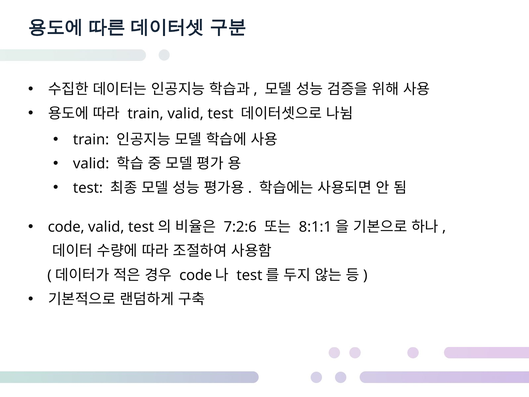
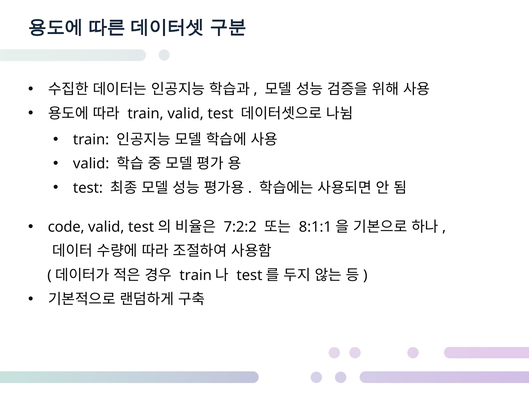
7:2:6: 7:2:6 -> 7:2:2 (240, 227)
code: code -> train (196, 275)
